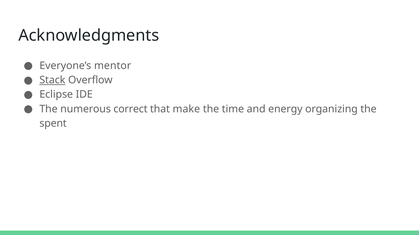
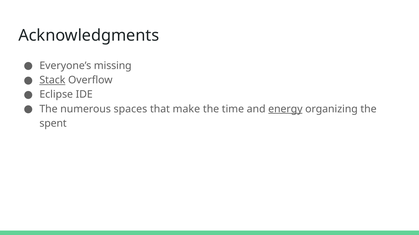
mentor: mentor -> missing (113, 66)
correct: correct -> spaces (130, 109)
energy underline: none -> present (285, 109)
